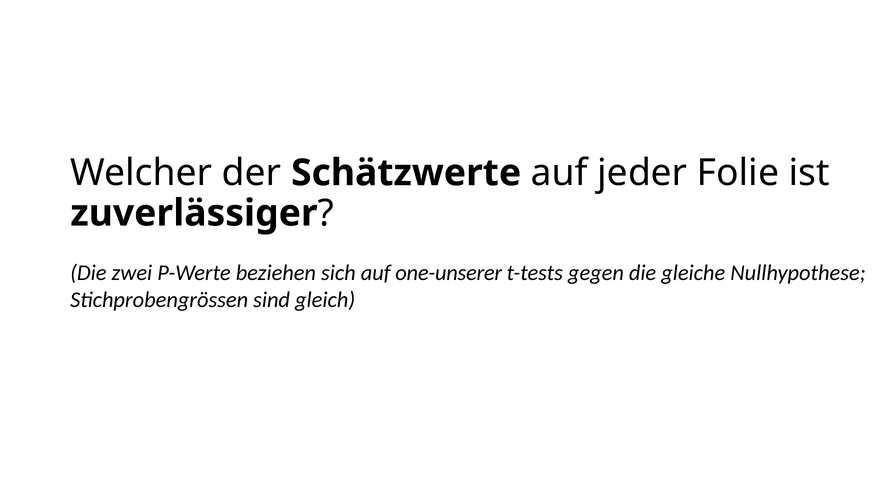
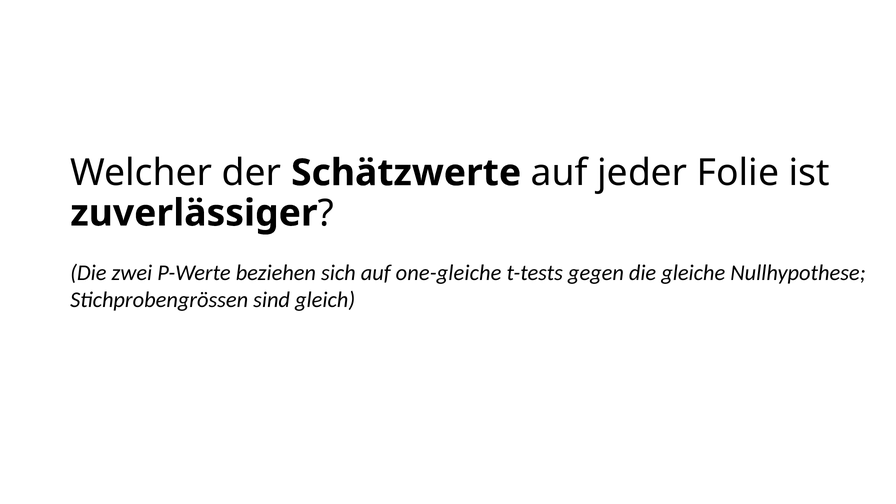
one-unserer: one-unserer -> one-gleiche (449, 273)
